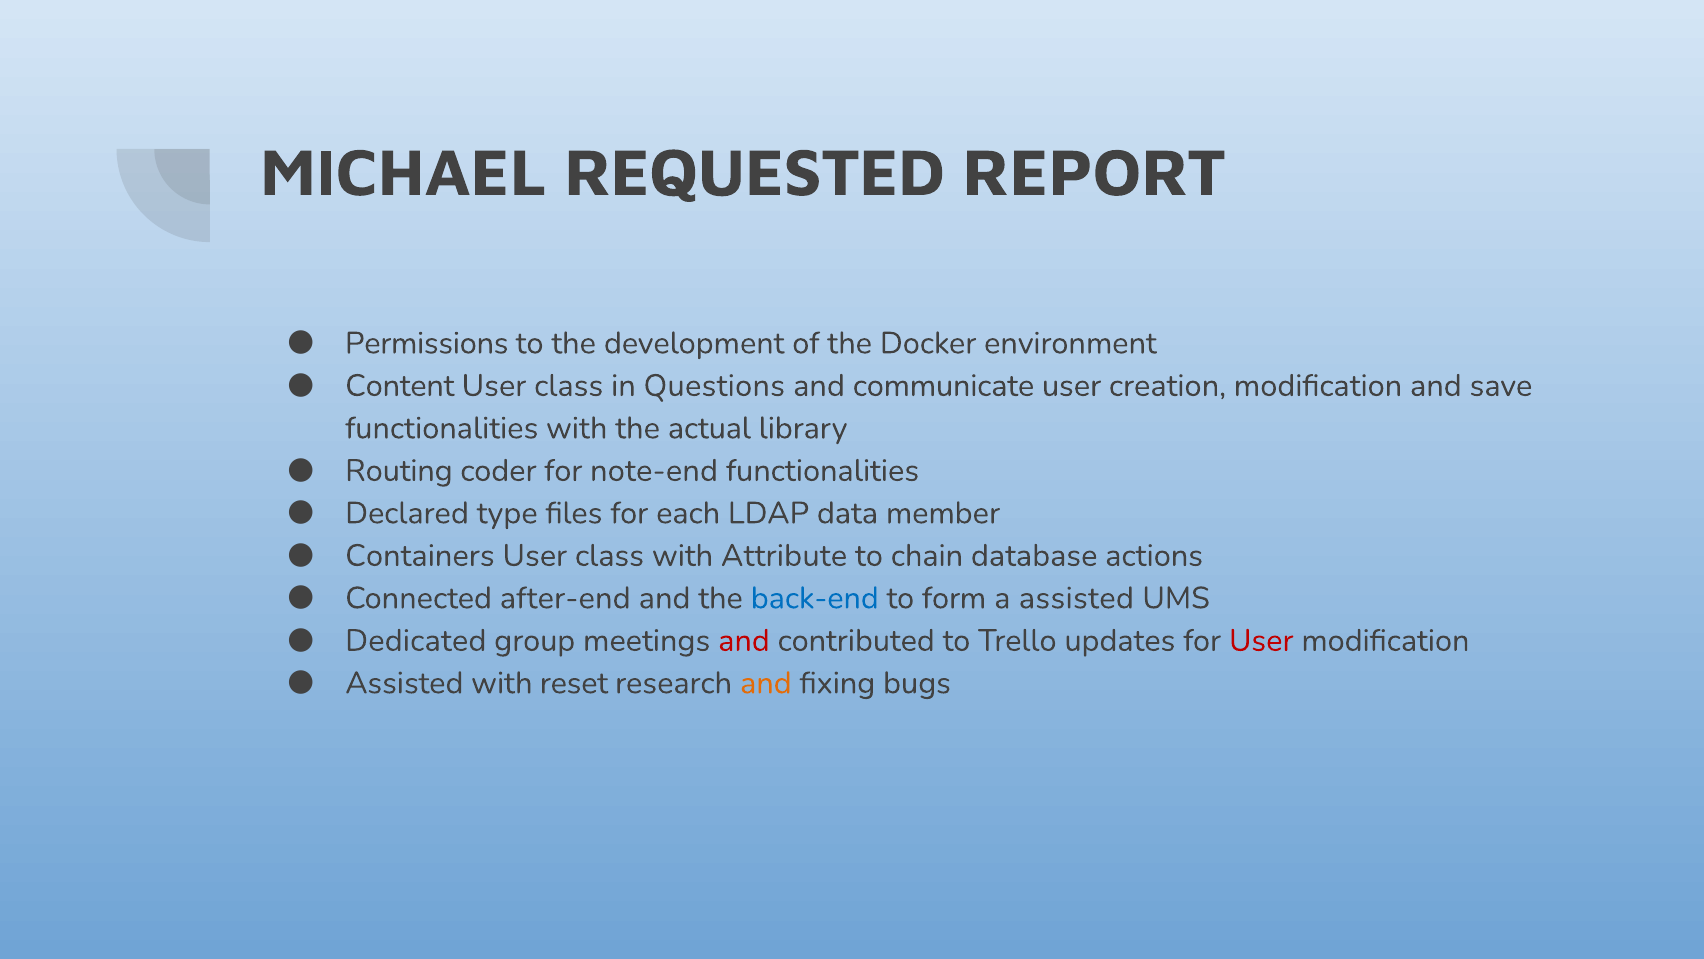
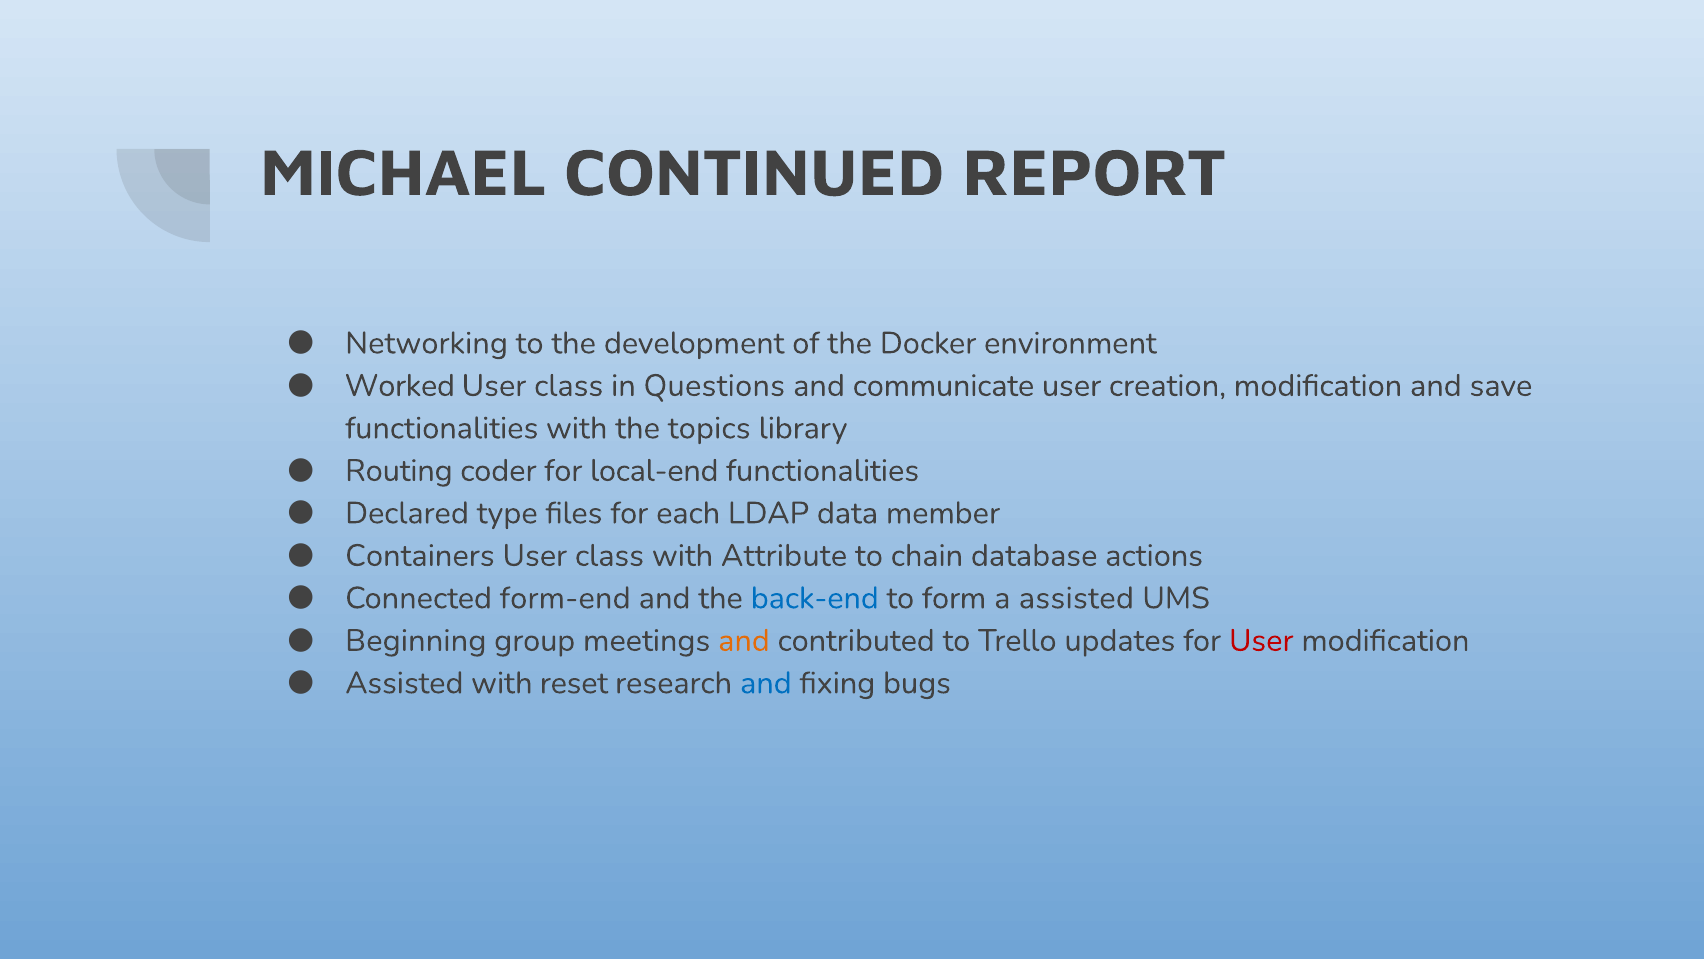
REQUESTED: REQUESTED -> CONTINUED (754, 173)
Permissions: Permissions -> Networking (427, 343)
Content: Content -> Worked (400, 386)
actual: actual -> topics (709, 428)
note-end: note-end -> local-end (654, 470)
after-end: after-end -> form-end (565, 598)
Dedicated: Dedicated -> Beginning (416, 640)
and colour: red -> orange (744, 640)
and colour: orange -> blue (766, 683)
